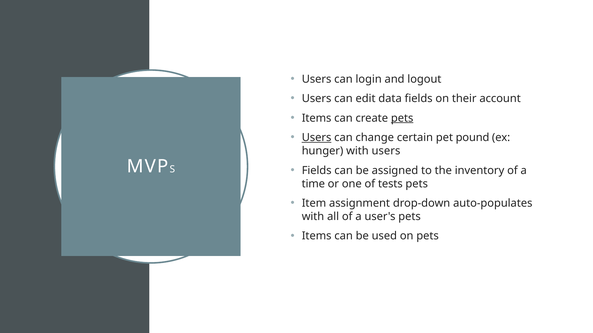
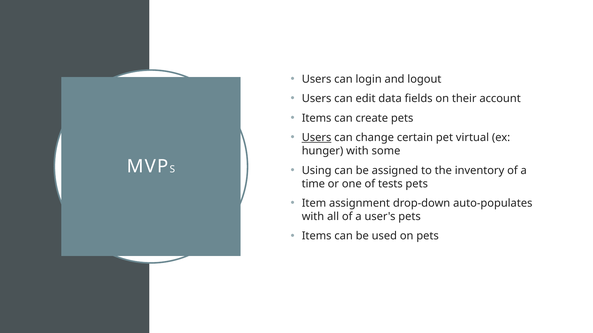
pets underline: present -> none (402, 118)
pound: pound -> virtual (472, 138)
with users: users -> some (386, 151)
Fields: Fields -> Using (317, 171)
